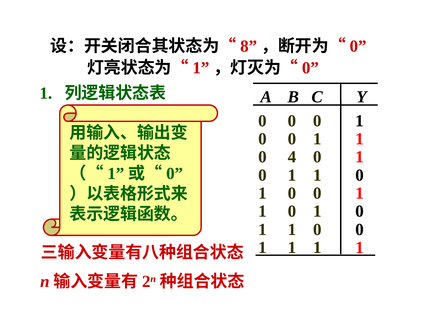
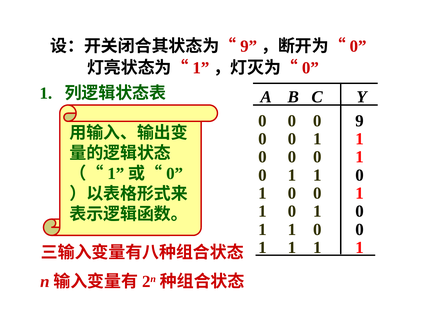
8: 8 -> 9 (249, 46)
0 0 0 1: 1 -> 9 (359, 121)
4: 4 -> 0 (292, 157)
